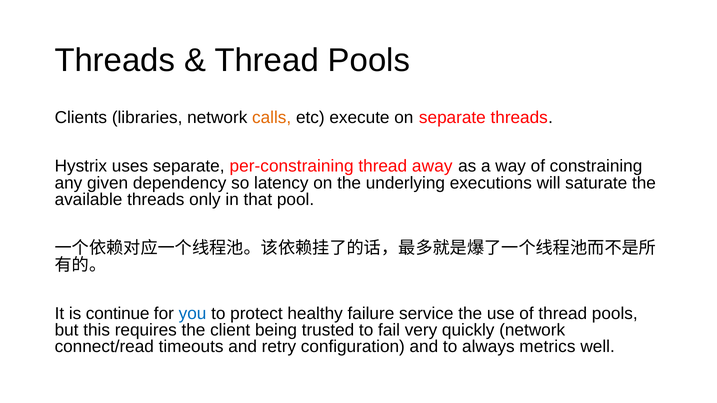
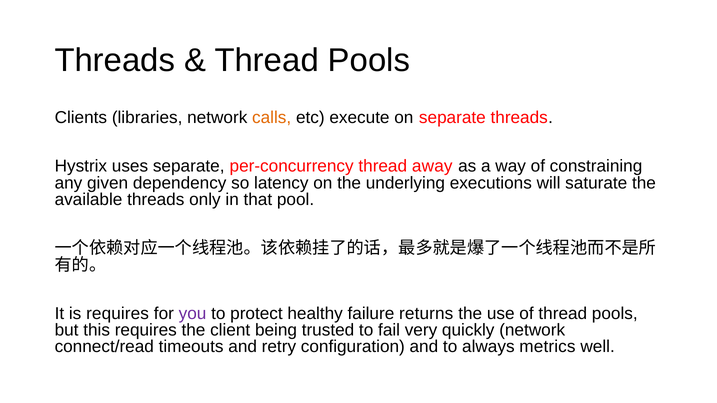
per-constraining: per-constraining -> per-concurrency (292, 166)
is continue: continue -> requires (118, 314)
you colour: blue -> purple (193, 314)
service: service -> returns (426, 314)
